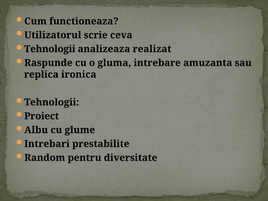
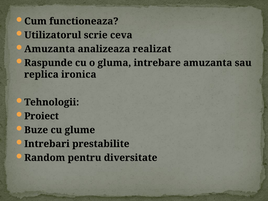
Tehnologii: Tehnologii -> Amuzanta (50, 49)
Albu: Albu -> Buze (36, 130)
